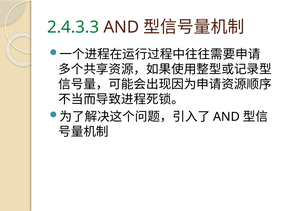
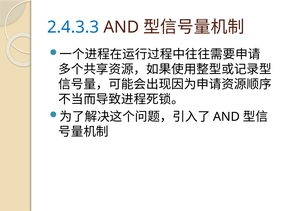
2.4.3.3 colour: green -> blue (73, 27)
